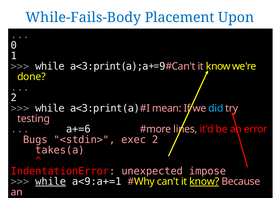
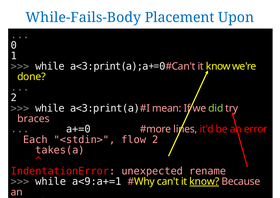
9: 9 -> 0 (162, 66)
did colour: light blue -> light green (216, 108)
testing: testing -> braces (34, 118)
a+=6: a+=6 -> a+=0 (78, 129)
Bugs: Bugs -> Each (35, 139)
exec: exec -> flow (134, 139)
impose: impose -> rename (208, 171)
while underline: present -> none (51, 181)
